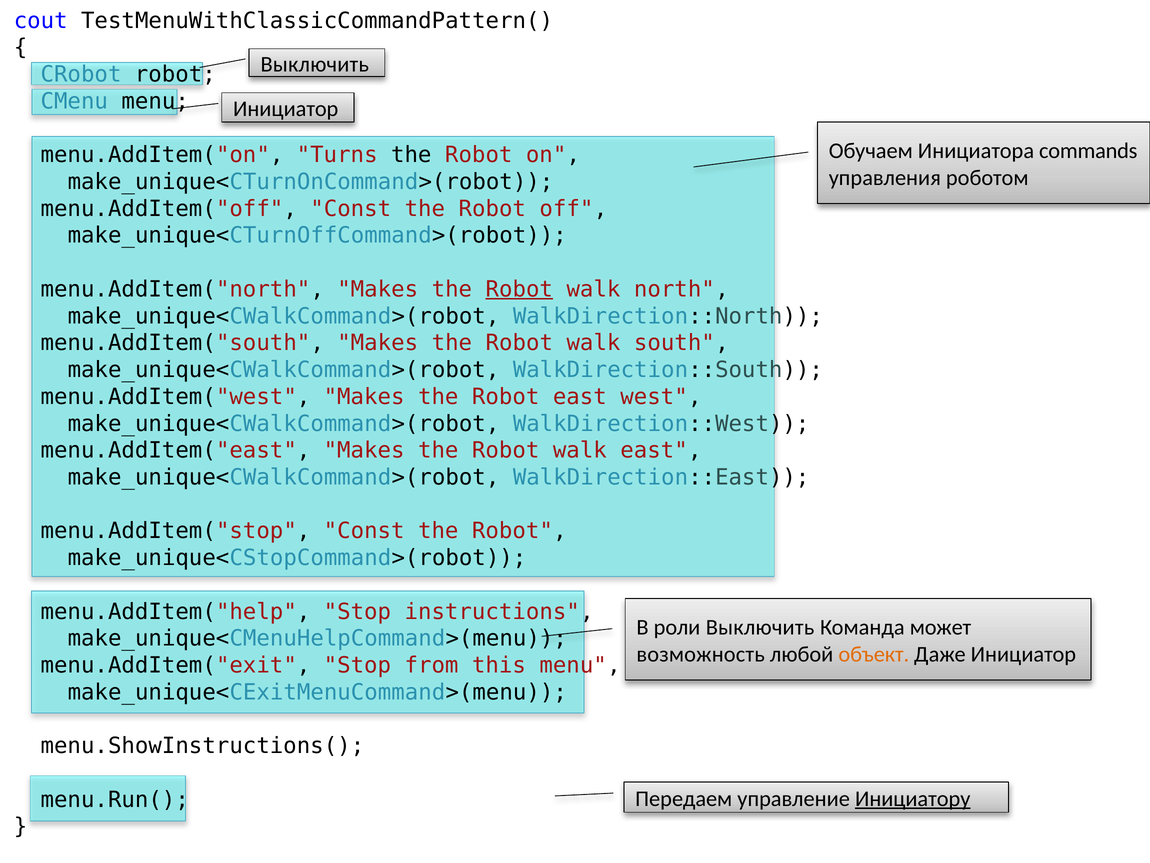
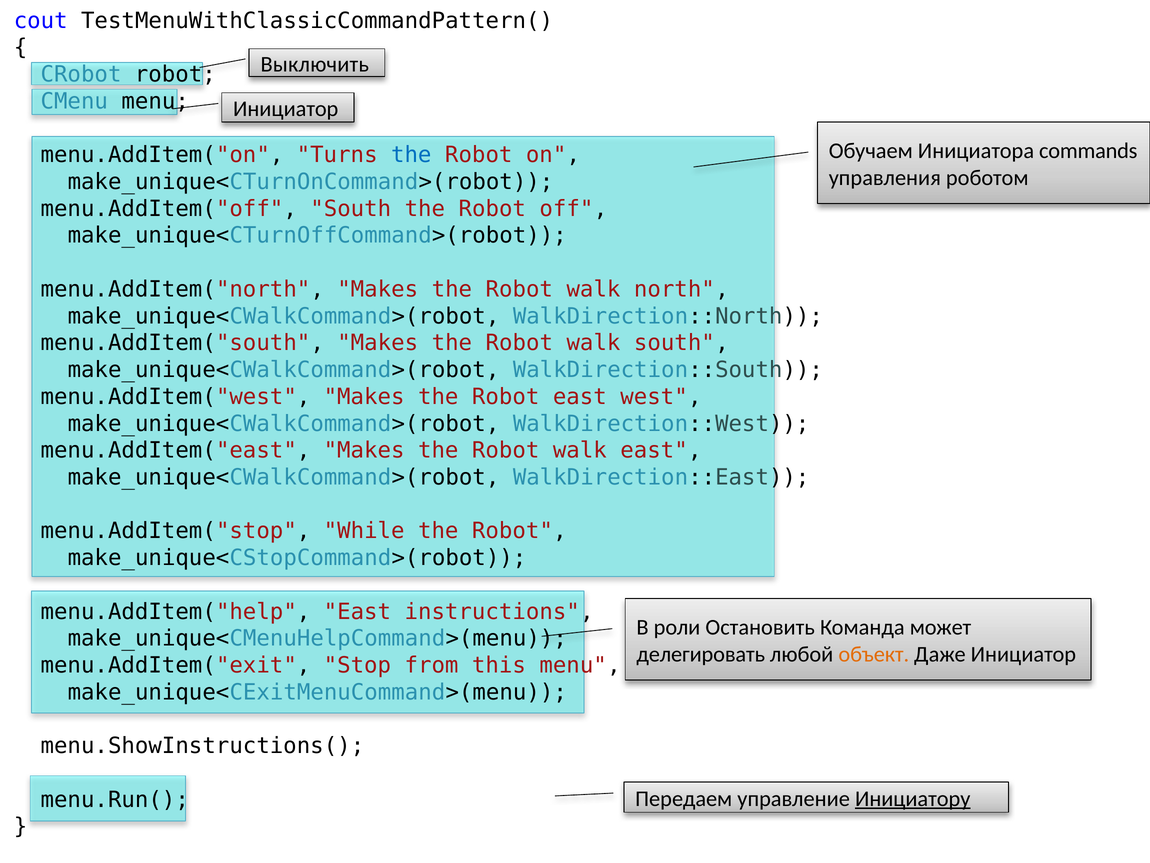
the colour: black -> blue (411, 155)
menu.AddItem("off Const: Const -> South (351, 209)
Robot underline: present -> none (519, 289)
menu.AddItem("stop Const: Const -> While (364, 531)
menu.AddItem("help Stop: Stop -> East (357, 611)
роли Выключить: Выключить -> Остановить (760, 627)
возможность: возможность -> делегировать (701, 654)
